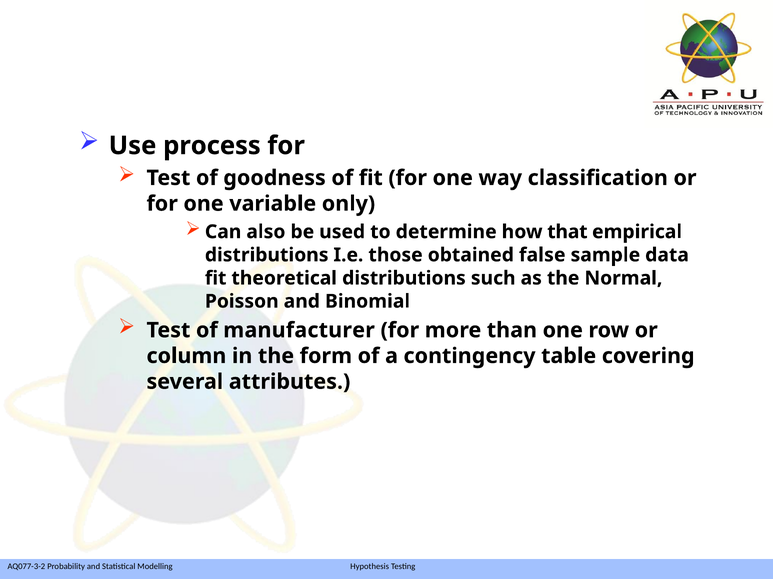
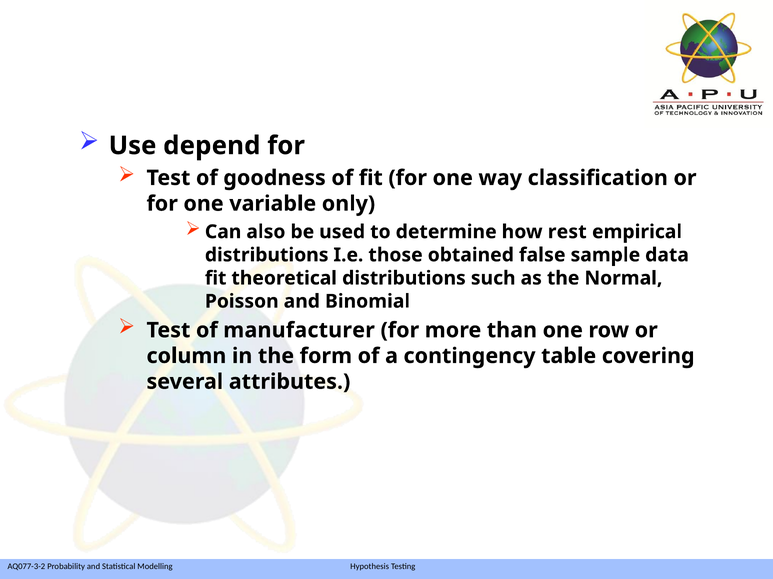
process: process -> depend (212, 146)
that: that -> rest (567, 232)
